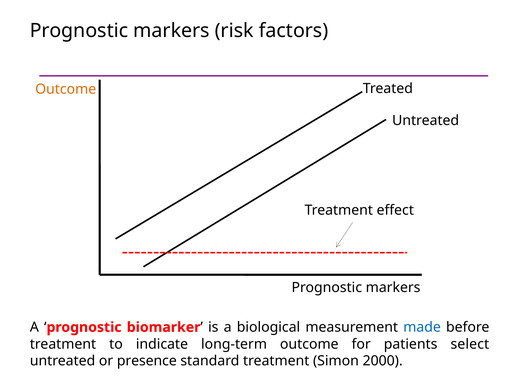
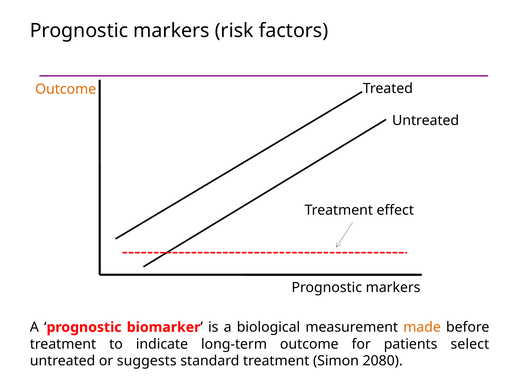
made colour: blue -> orange (422, 327)
presence: presence -> suggests (147, 361)
2000: 2000 -> 2080 (383, 361)
